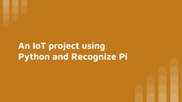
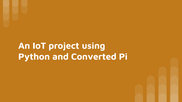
Recognize: Recognize -> Converted (94, 57)
